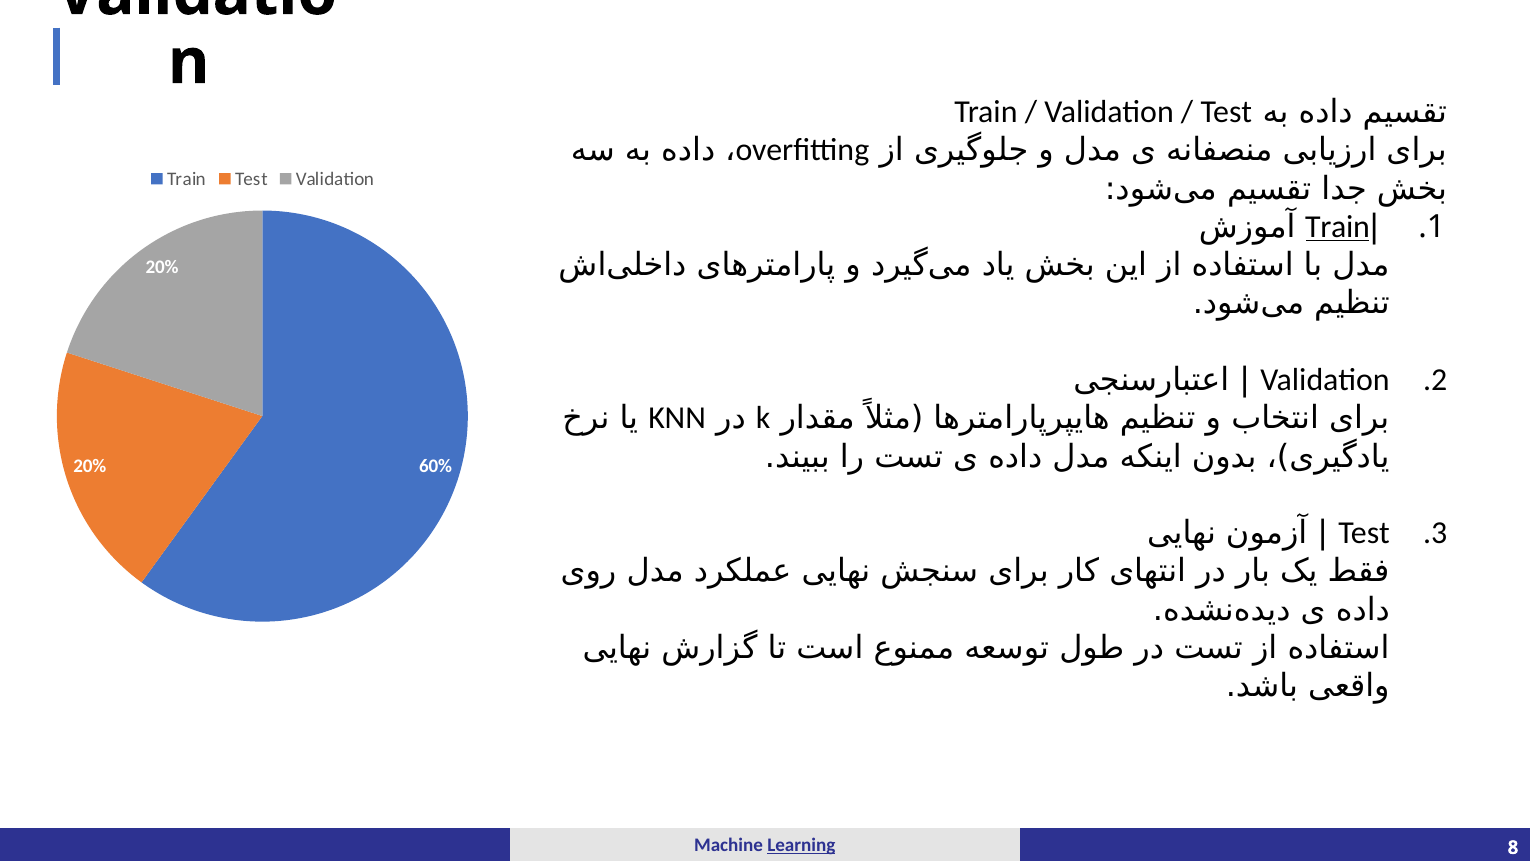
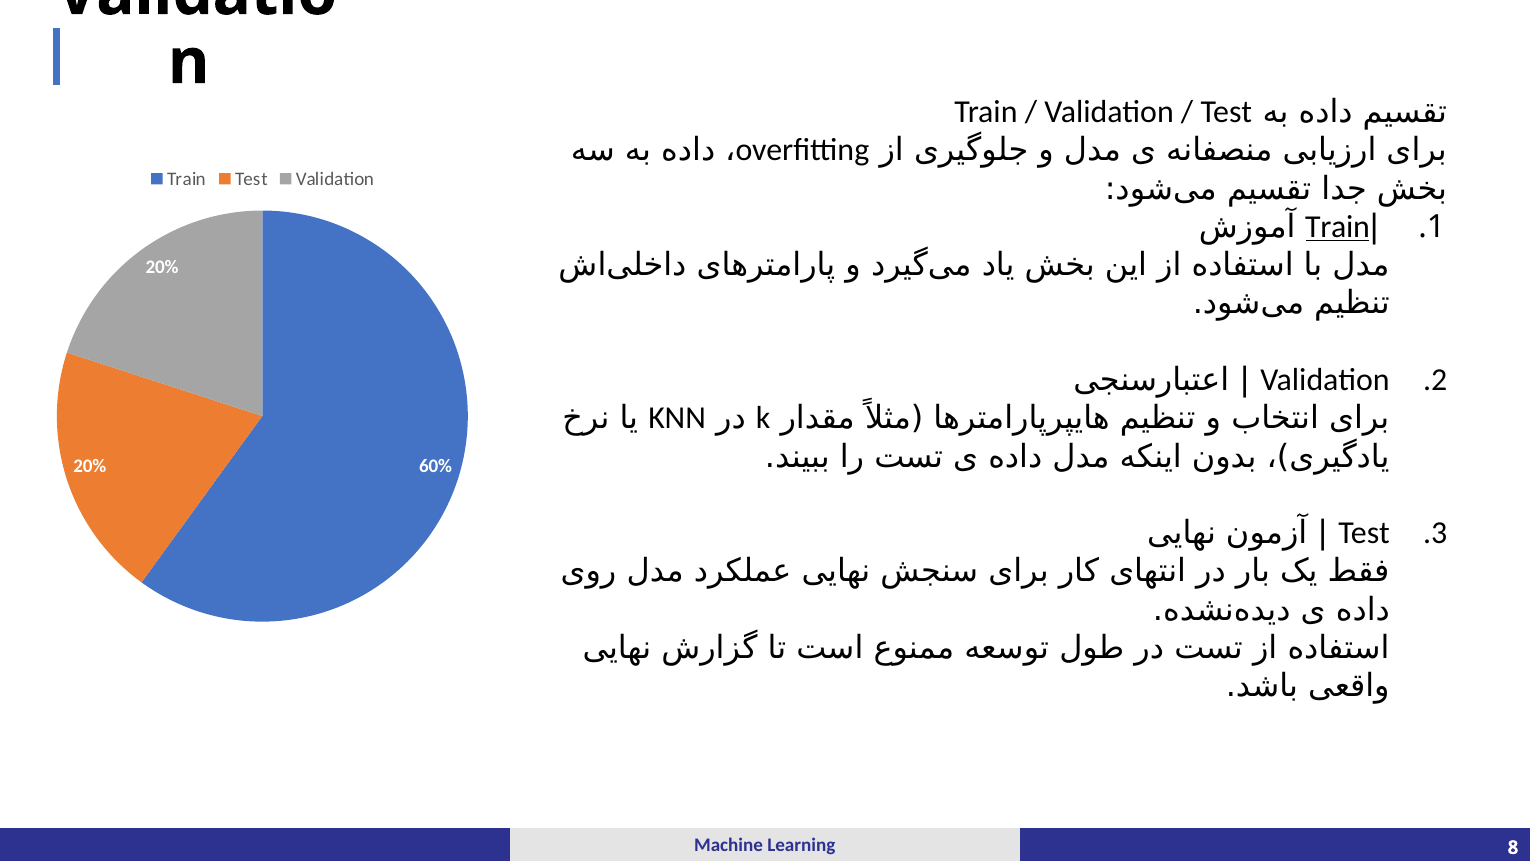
Learning underline: present -> none (801, 845)
